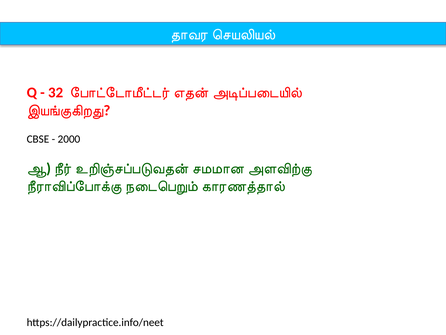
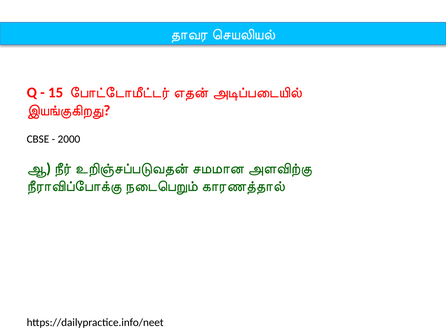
32: 32 -> 15 (56, 92)
